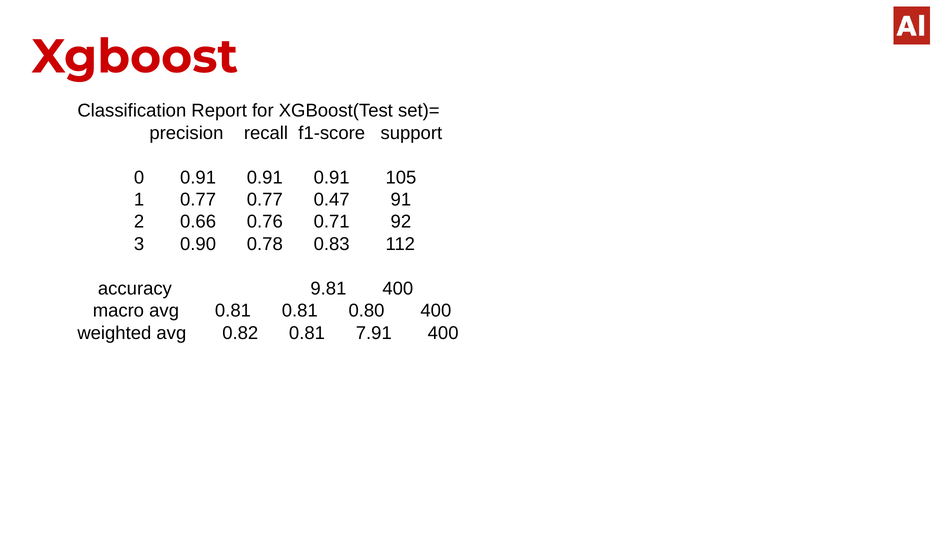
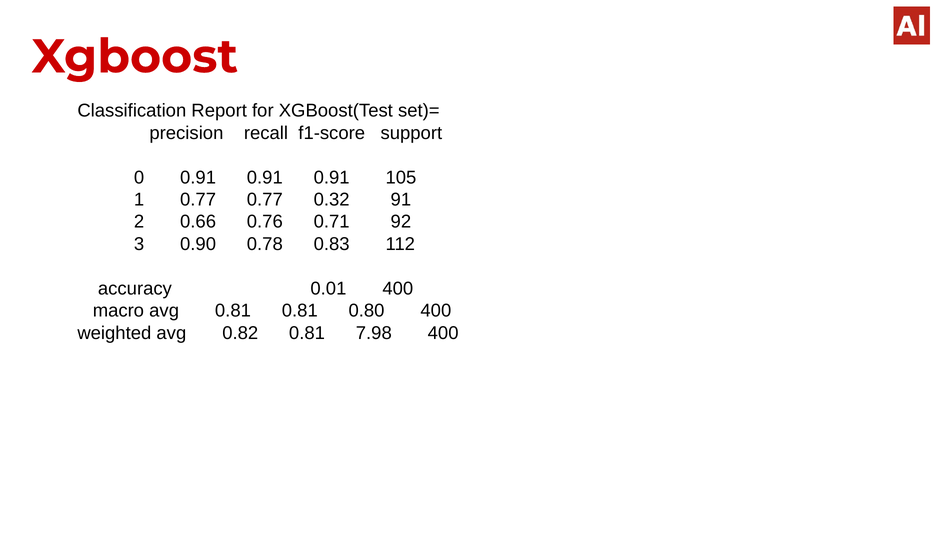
0.47: 0.47 -> 0.32 (332, 199)
9.81: 9.81 -> 0.01 (328, 288)
7.91: 7.91 -> 7.98 (374, 333)
